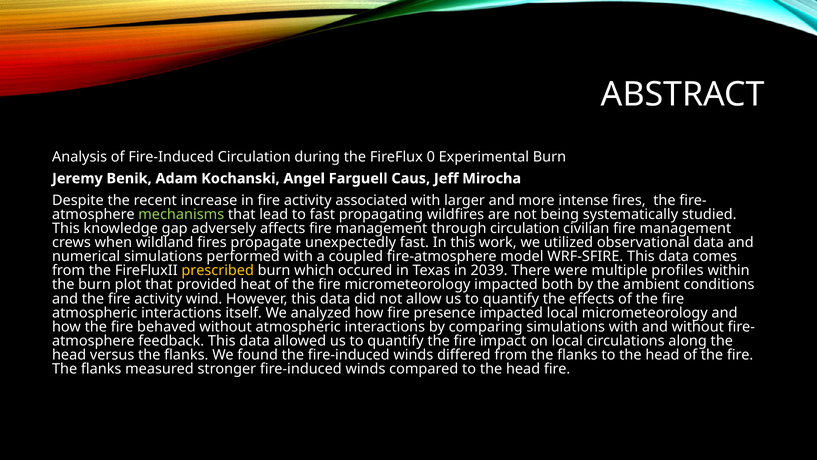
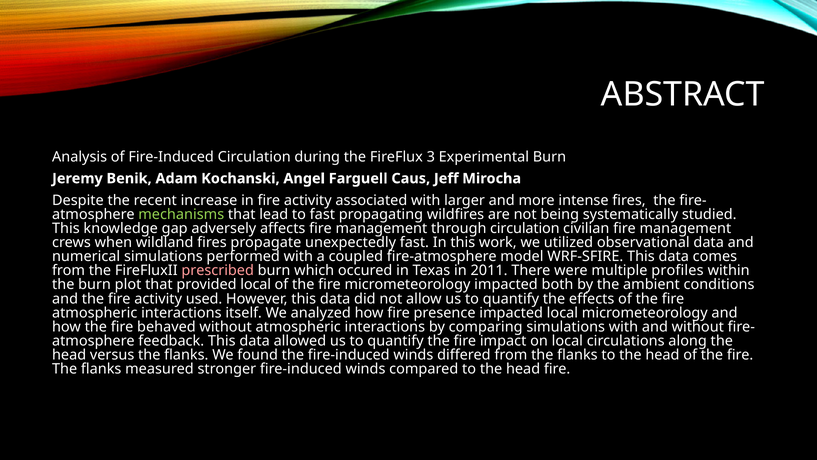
0: 0 -> 3 (431, 157)
prescribed colour: yellow -> pink (218, 270)
2039: 2039 -> 2011 (489, 270)
provided heat: heat -> local (256, 284)
wind: wind -> used (204, 298)
